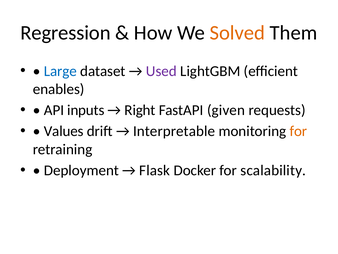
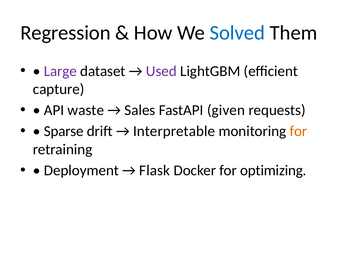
Solved colour: orange -> blue (237, 33)
Large colour: blue -> purple (60, 71)
enables: enables -> capture (59, 89)
inputs: inputs -> waste (86, 110)
Right: Right -> Sales (140, 110)
Values: Values -> Sparse (64, 131)
scalability: scalability -> optimizing (273, 170)
